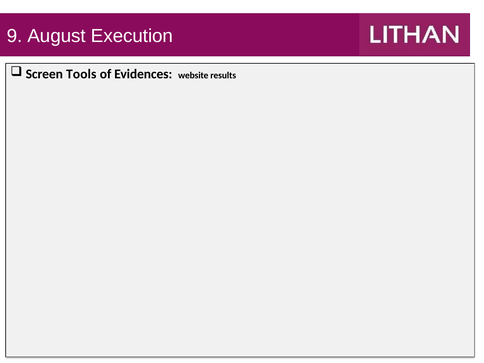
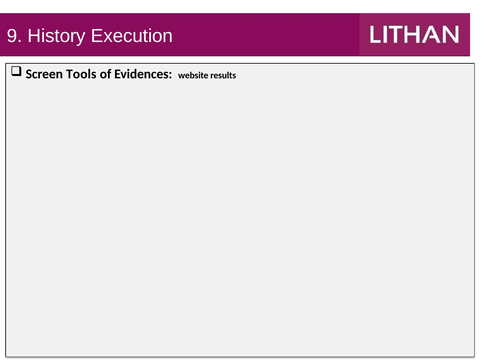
August: August -> History (57, 36)
